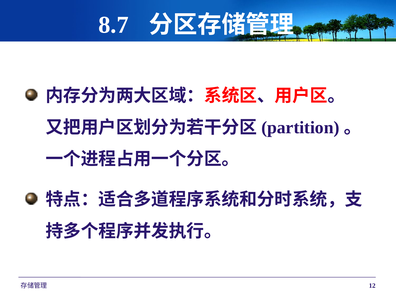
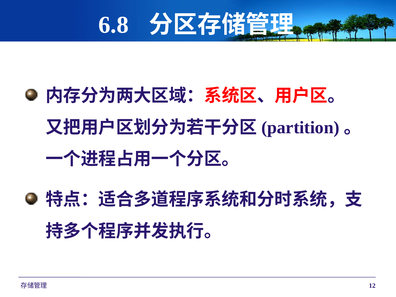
8.7: 8.7 -> 6.8 (114, 25)
